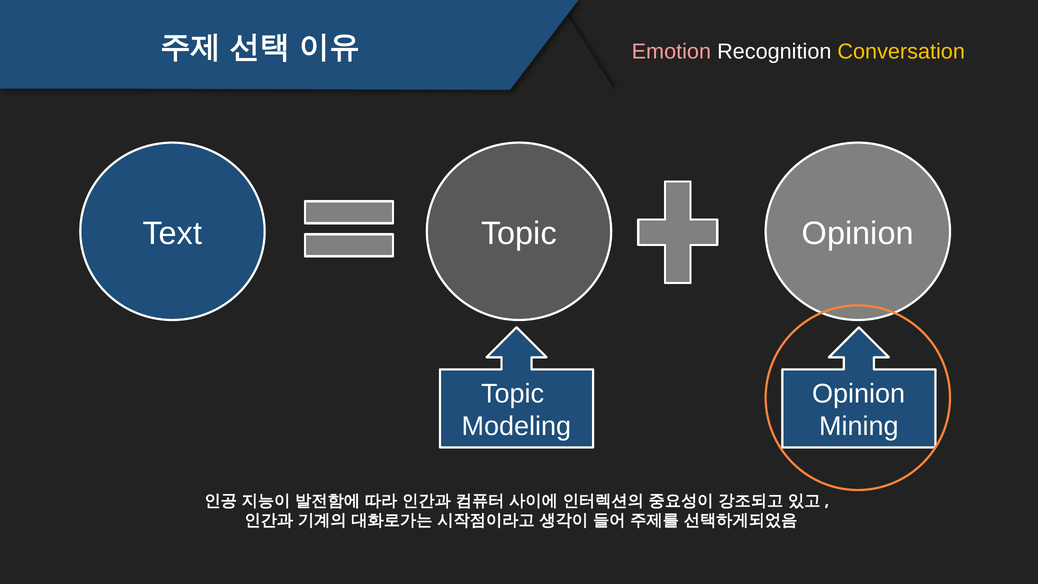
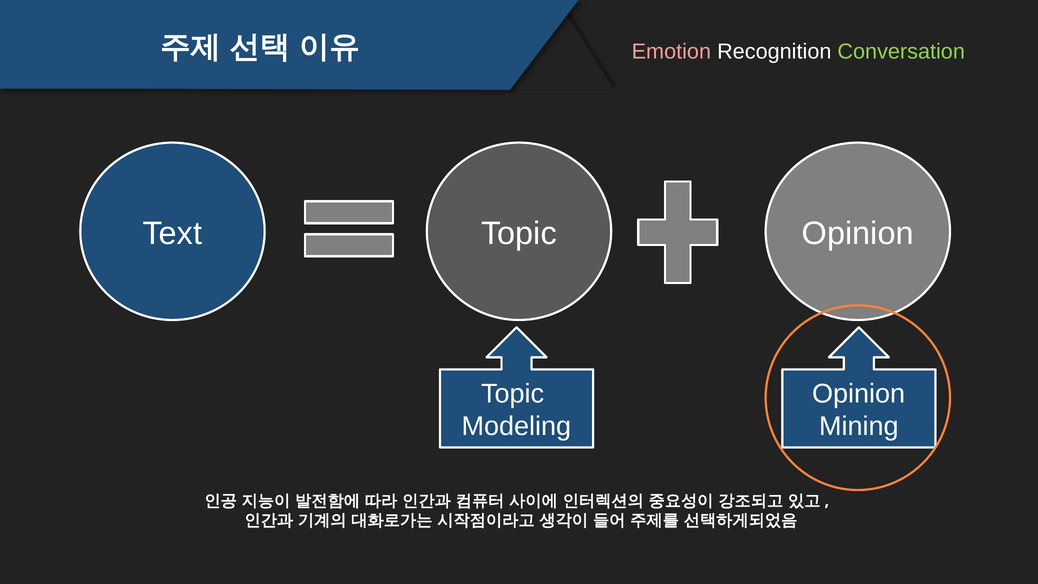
Conversation colour: yellow -> light green (901, 52)
